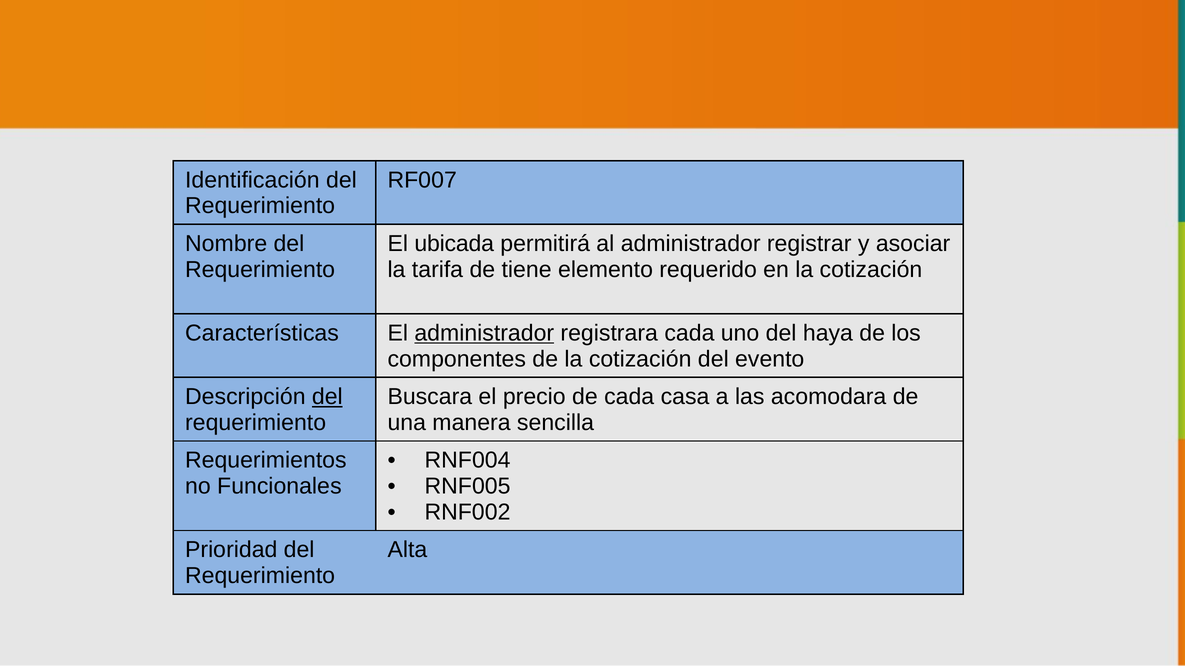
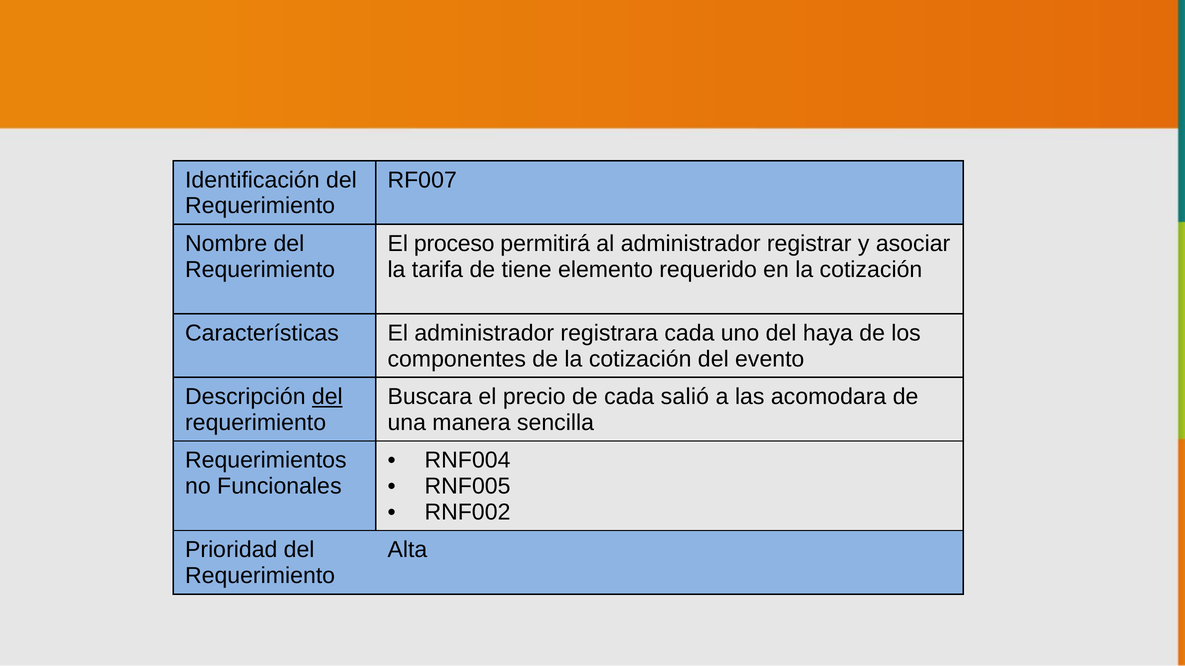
ubicada: ubicada -> proceso (454, 244)
administrador underline: present -> none (484, 333)
casa: casa -> salió (685, 397)
